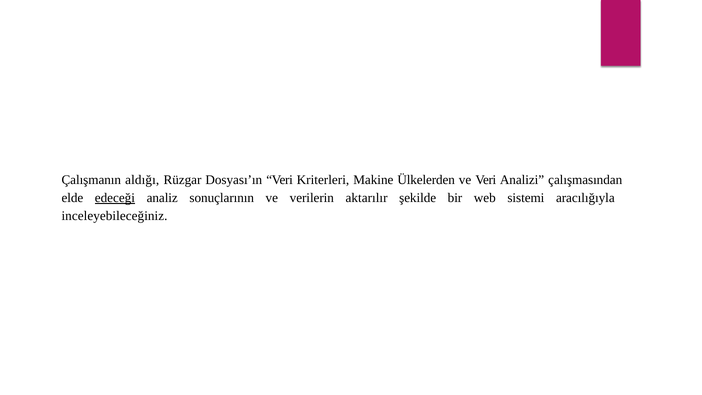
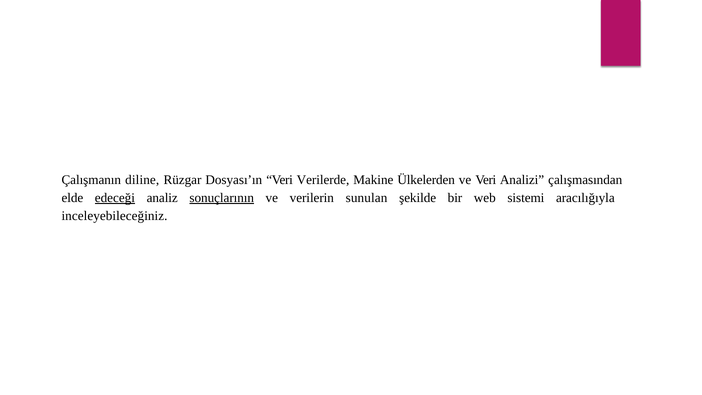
aldığı: aldığı -> diline (142, 180)
Kriterleri: Kriterleri -> Verilerde (323, 180)
sonuçlarının underline: none -> present (222, 198)
aktarılır: aktarılır -> sunulan (367, 198)
